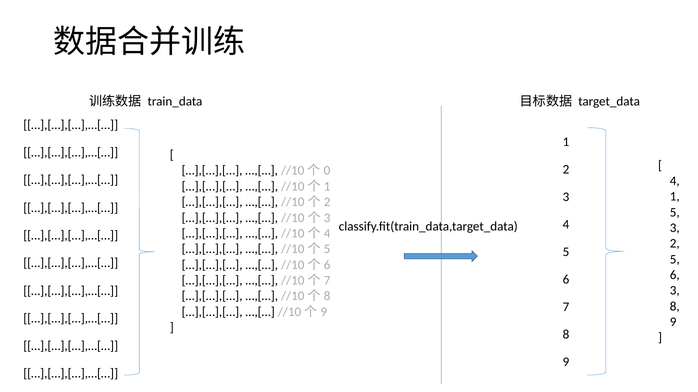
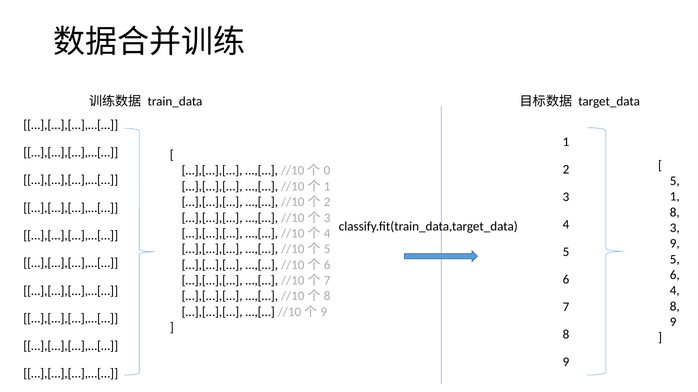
4: 4 -> 5 (675, 181)
5: 5 -> 8 (675, 213)
2: 2 -> 9 (675, 244)
3: 3 -> 4 (675, 291)
